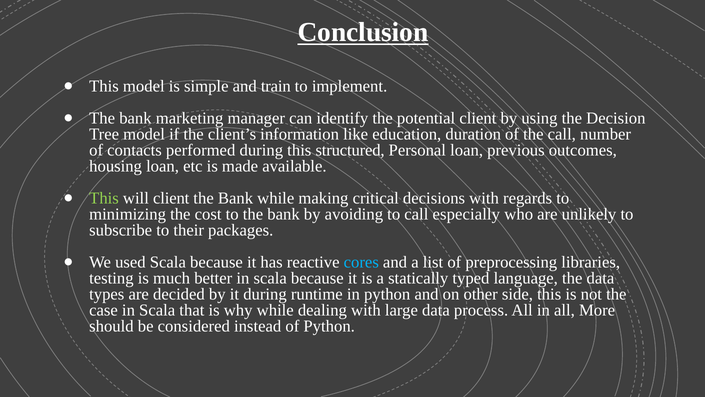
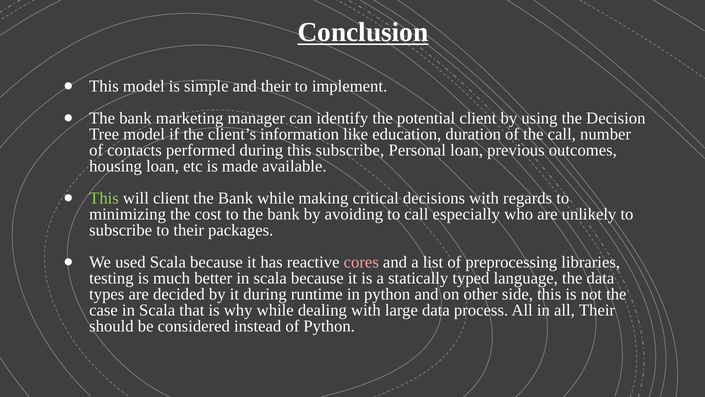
and train: train -> their (276, 86)
this structured: structured -> subscribe (350, 150)
cores colour: light blue -> pink (361, 262)
all More: More -> Their (597, 310)
